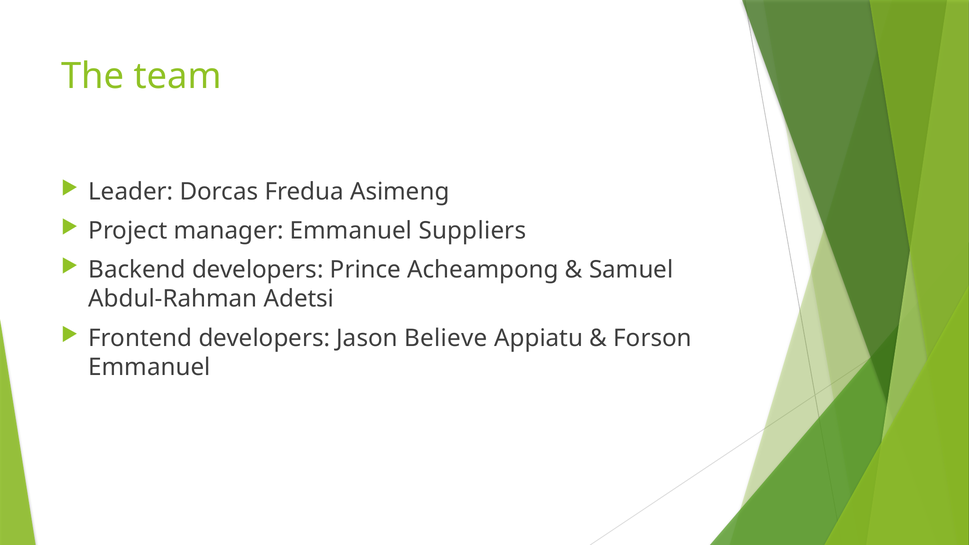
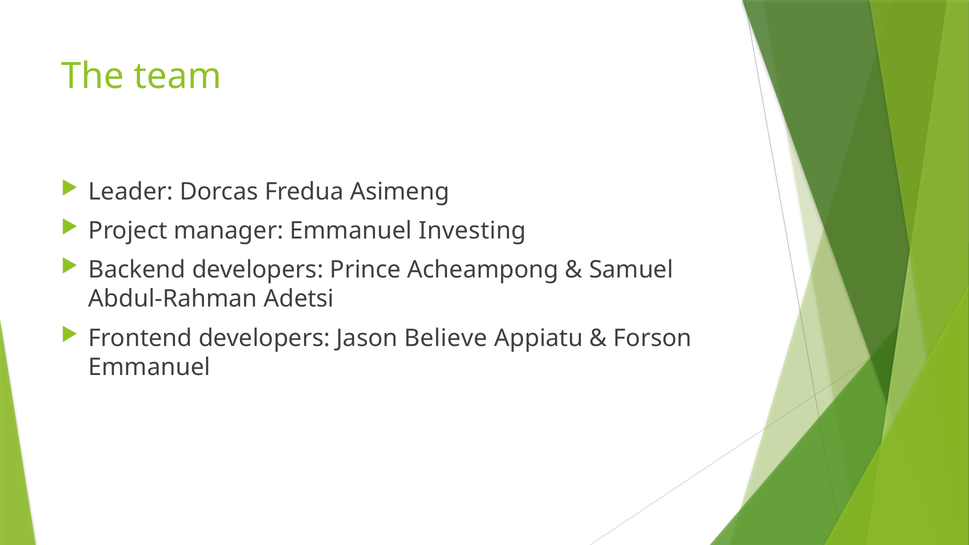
Suppliers: Suppliers -> Investing (472, 231)
